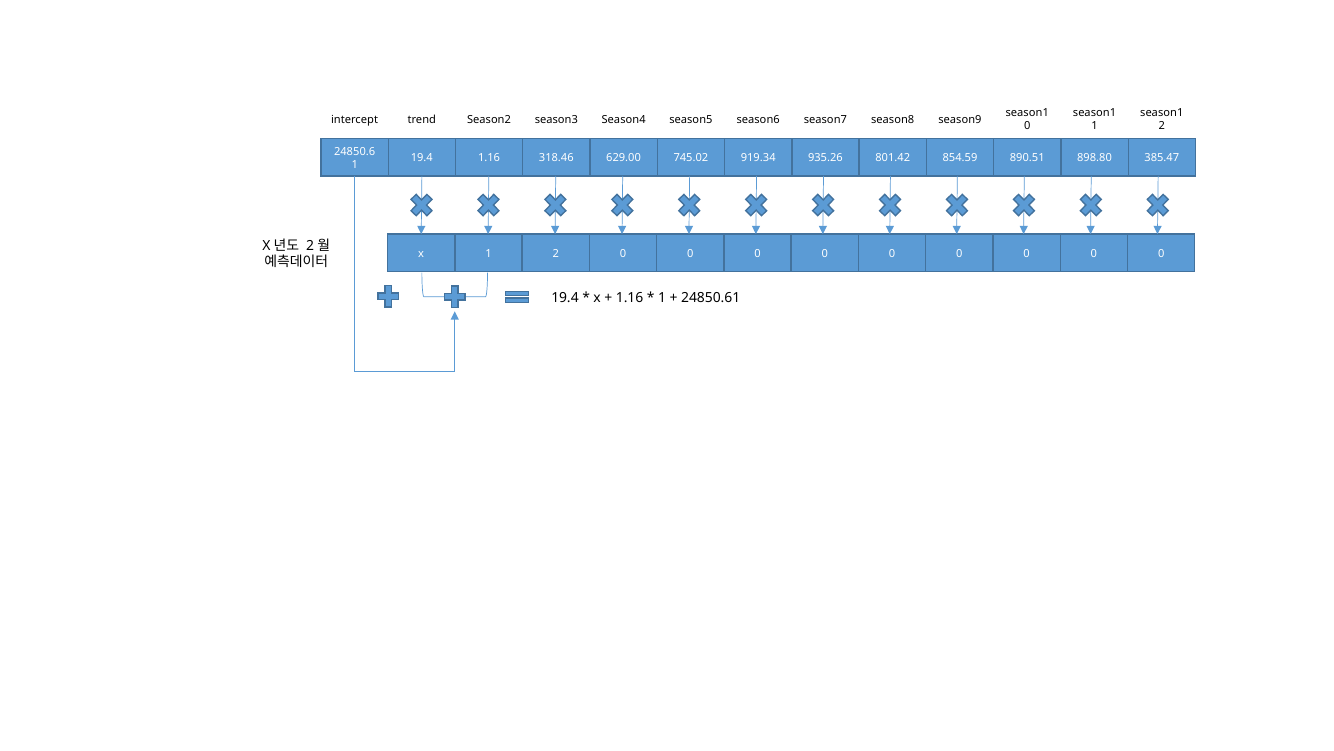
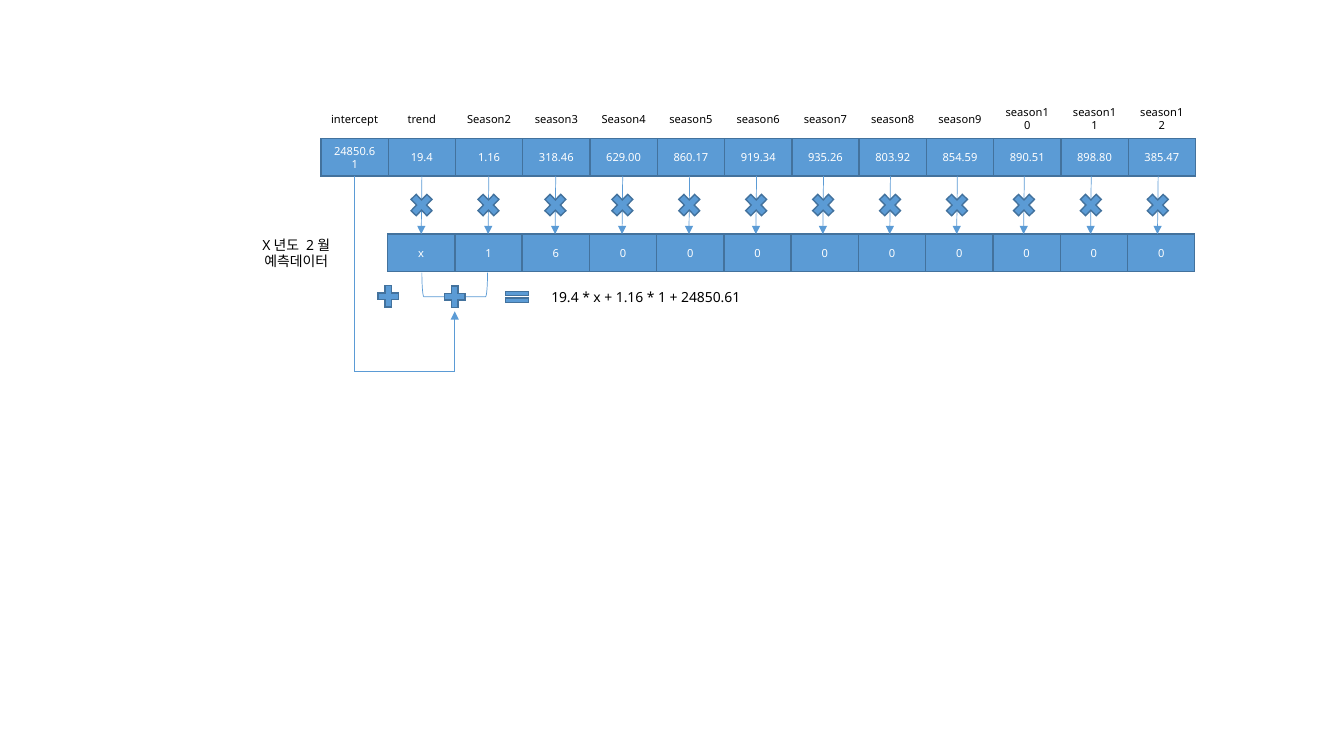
745.02: 745.02 -> 860.17 (691, 158)
801.42: 801.42 -> 803.92 (893, 158)
1 2: 2 -> 6 (556, 254)
